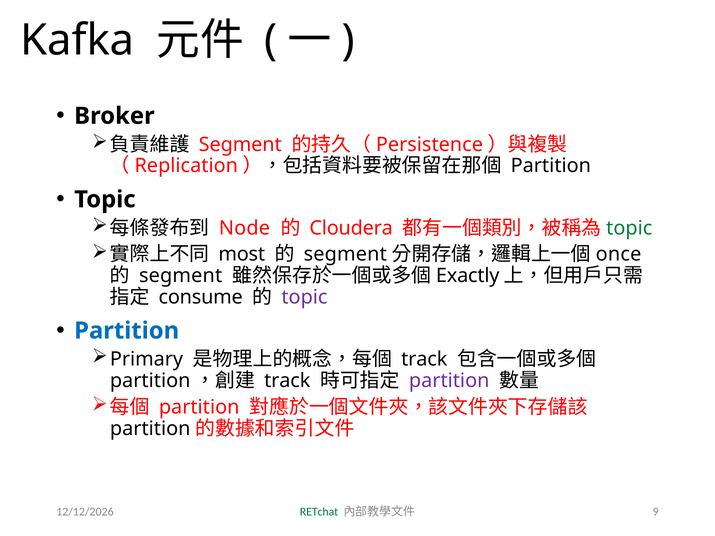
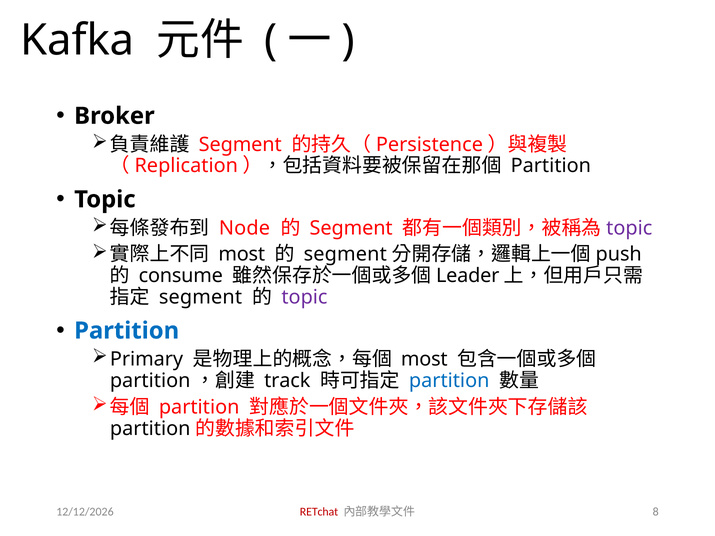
Cloudera: Cloudera -> Segment (351, 228)
topic colour: green -> purple (629, 228)
once: once -> push (619, 254)
segment: segment -> consume (181, 276)
Exactly: Exactly -> Leader (468, 276)
consume: consume -> segment (201, 297)
track: track -> most (424, 359)
partition colour: purple -> blue (449, 381)
9: 9 -> 8 (656, 512)
RETchat colour: green -> red (319, 512)
